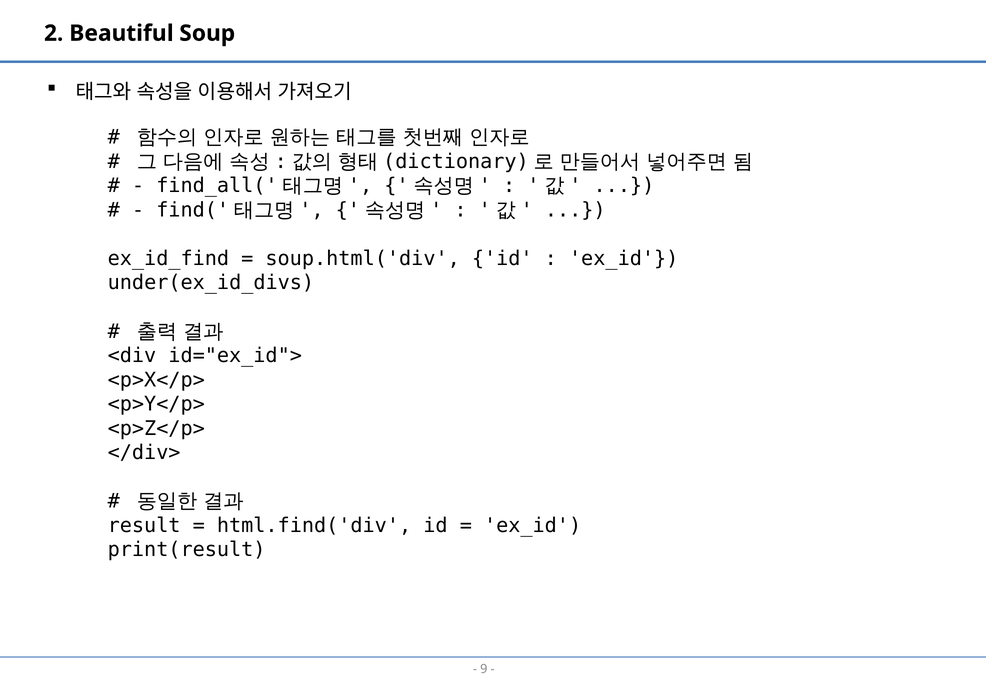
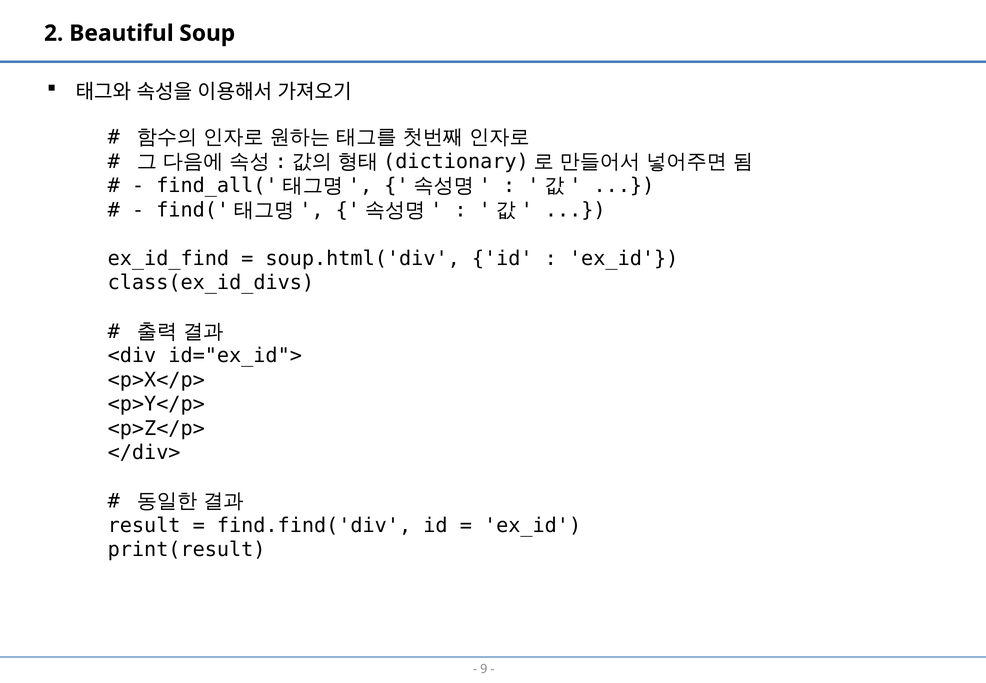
under(ex_id_divs: under(ex_id_divs -> class(ex_id_divs (211, 283)
html.find('div: html.find('div -> find.find('div (314, 525)
